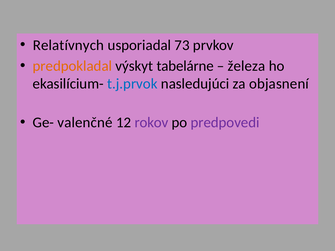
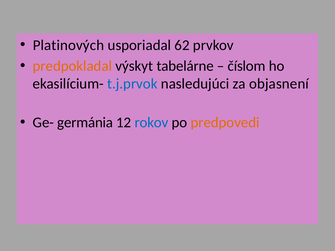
Relatívnych: Relatívnych -> Platinových (68, 45)
73: 73 -> 62 (182, 45)
železa: železa -> číslom (247, 66)
valenčné: valenčné -> germánia (85, 123)
rokov colour: purple -> blue (151, 123)
predpovedi colour: purple -> orange (225, 123)
